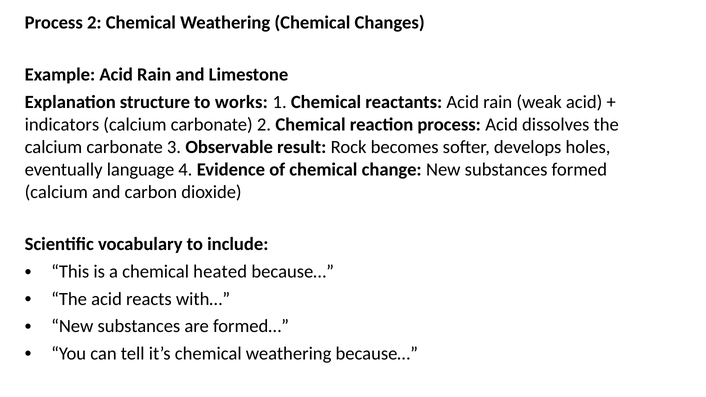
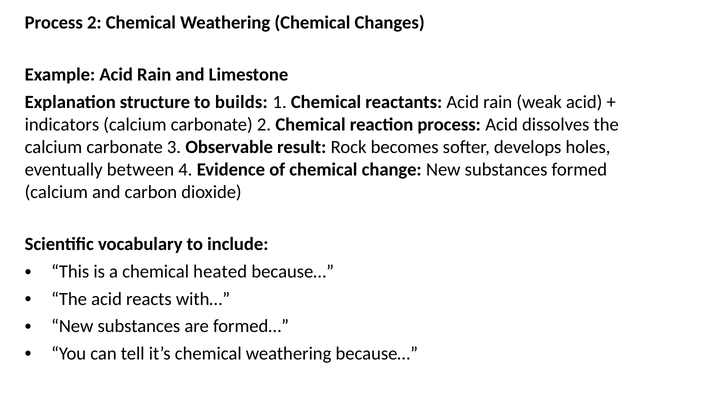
works: works -> builds (241, 102)
language: language -> between (140, 170)
